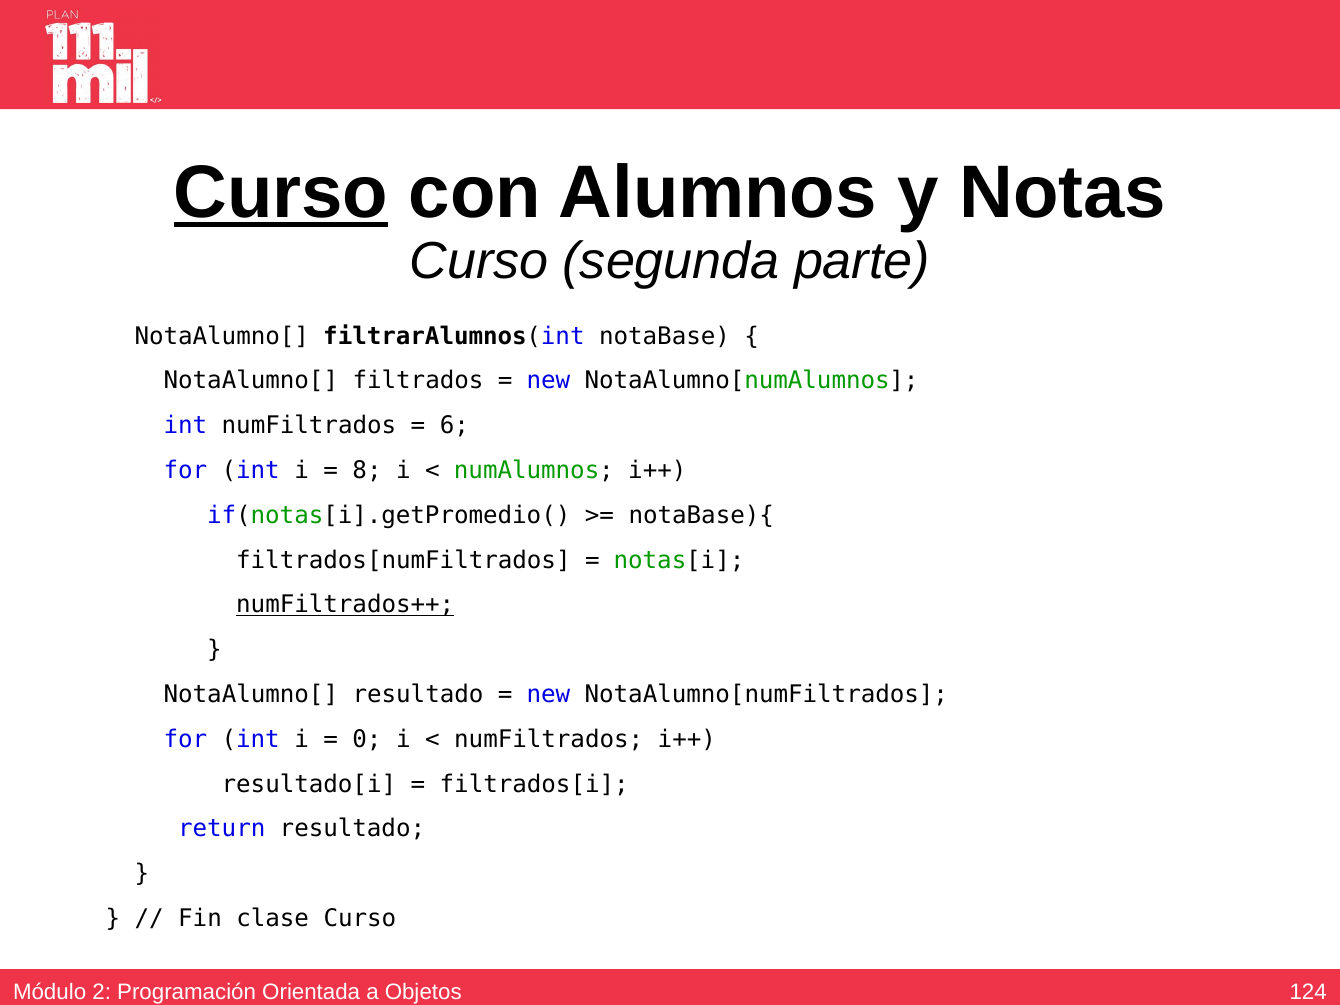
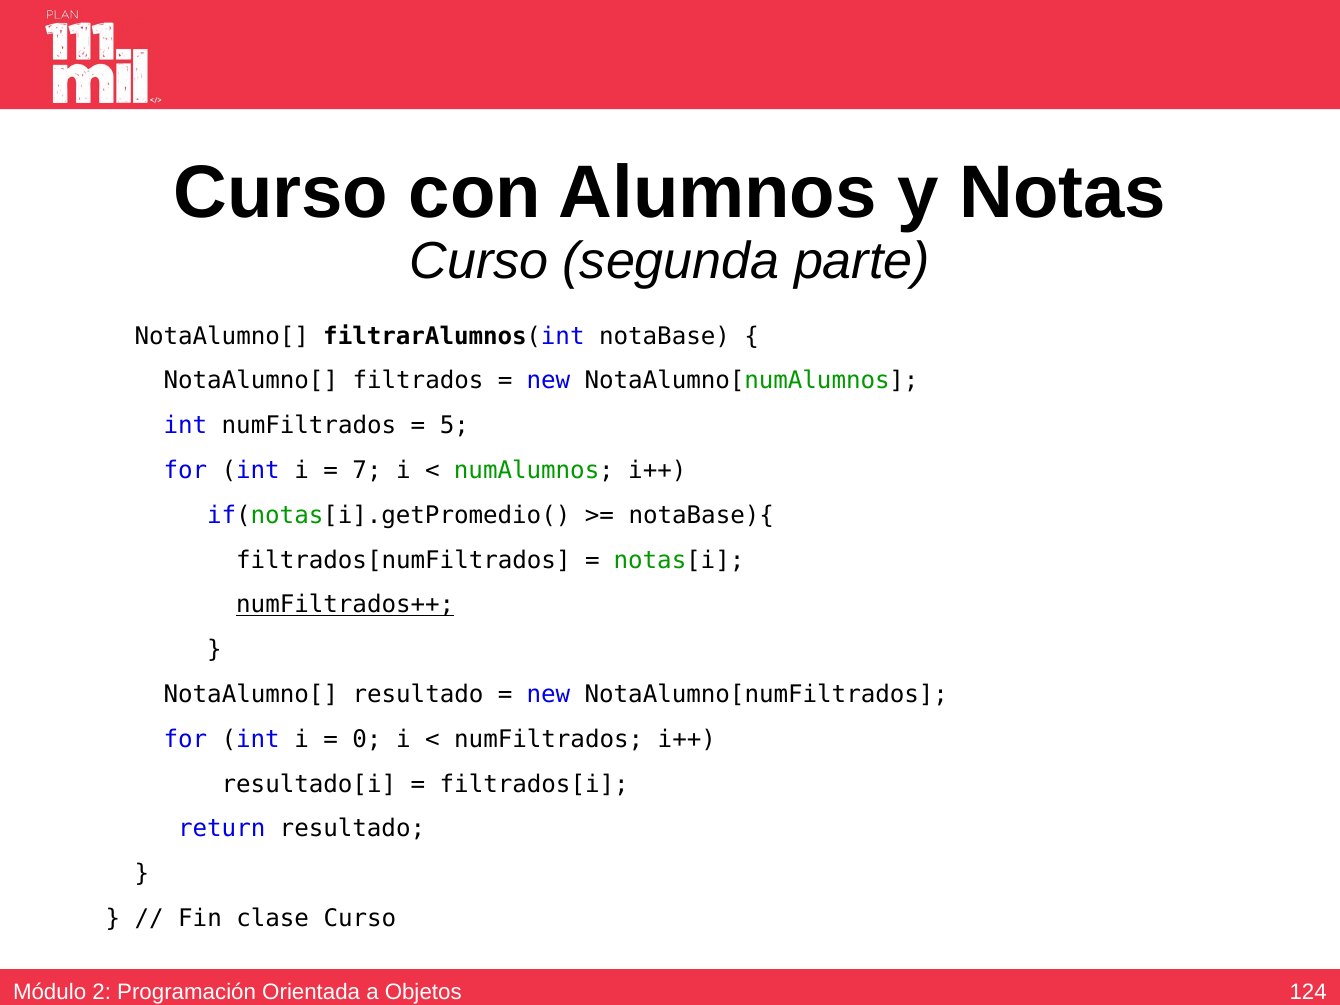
Curso underline: present -> none (281, 193)
6: 6 -> 5 (454, 426)
8: 8 -> 7 (367, 471)
